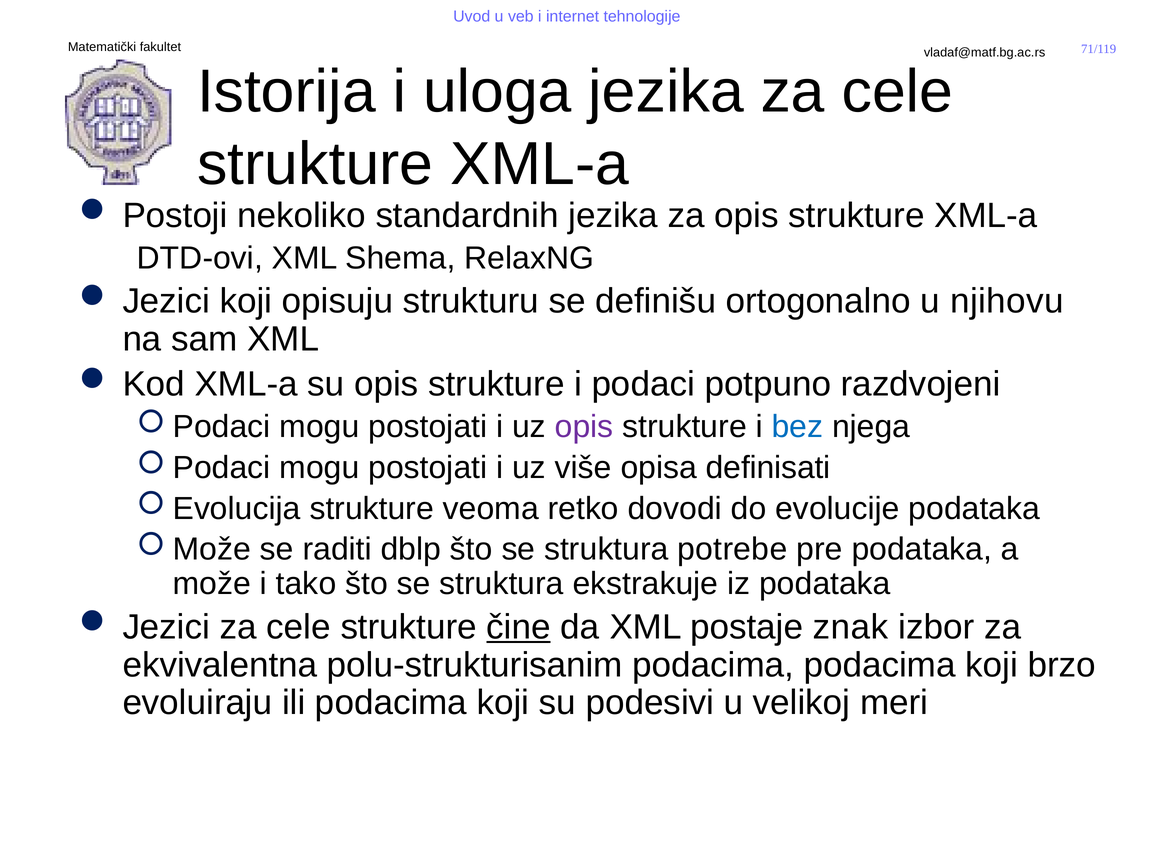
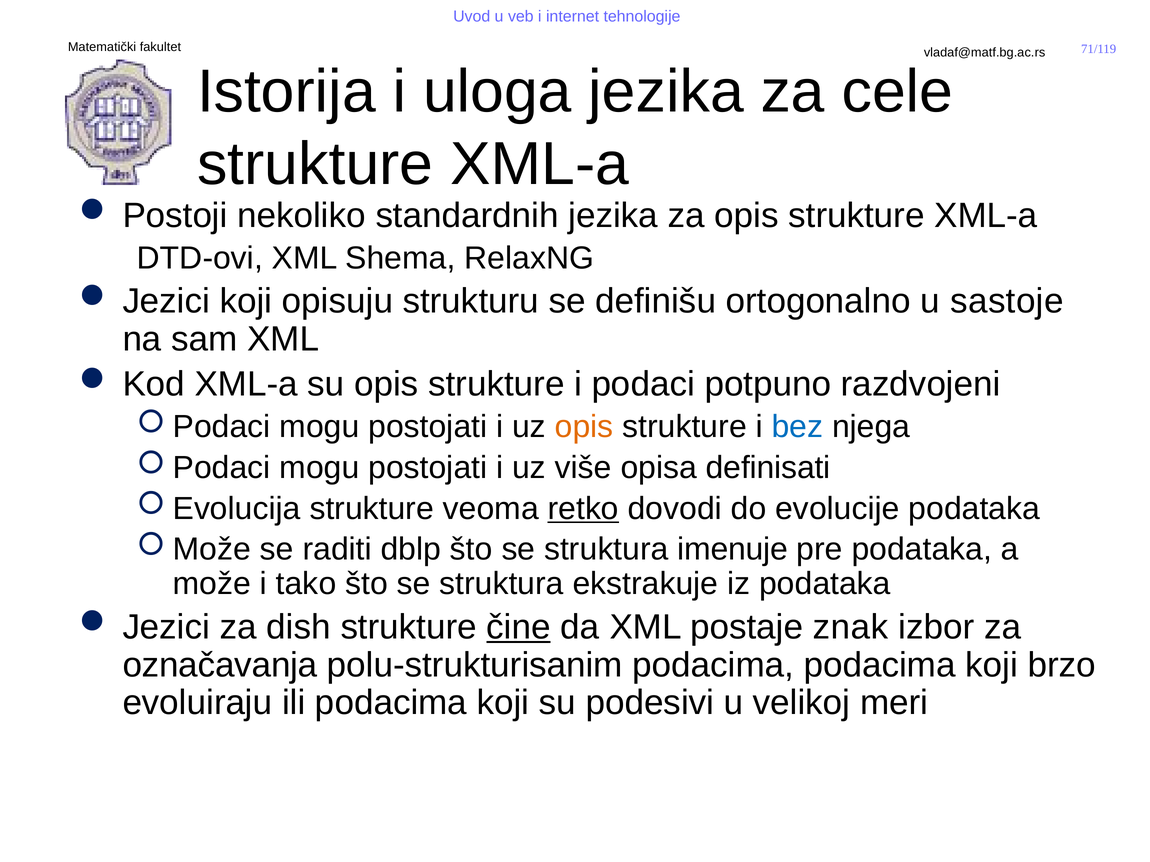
njihovu: njihovu -> sastoje (1007, 301)
opis colour: purple -> orange (584, 427)
retko underline: none -> present (583, 509)
potrebe: potrebe -> imenuje (733, 550)
cele: cele -> dish (299, 627)
ekvivalentna: ekvivalentna -> označavanja (220, 665)
